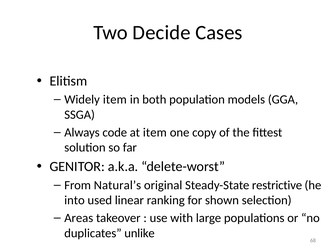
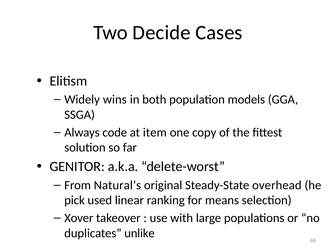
Widely item: item -> wins (115, 100)
restrictive: restrictive -> overhead (277, 185)
into: into -> pick (75, 200)
shown: shown -> means (222, 200)
Areas: Areas -> Xover (79, 218)
